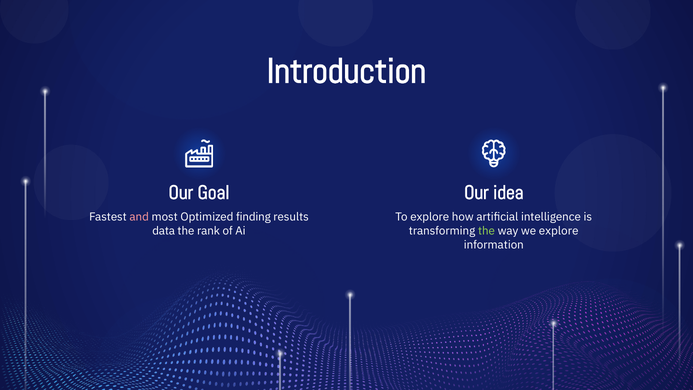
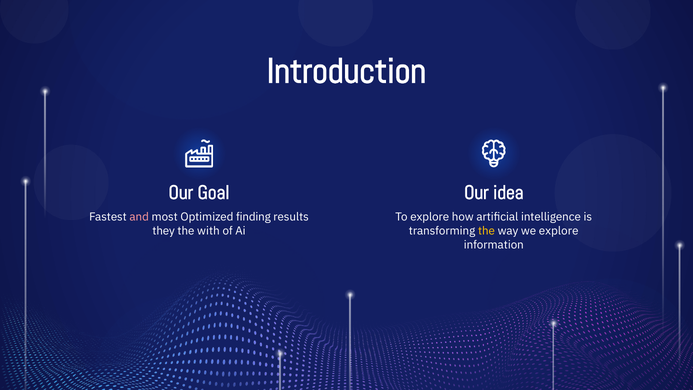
data: data -> they (164, 231)
rank: rank -> with (208, 231)
the colour: light green -> yellow (486, 231)
